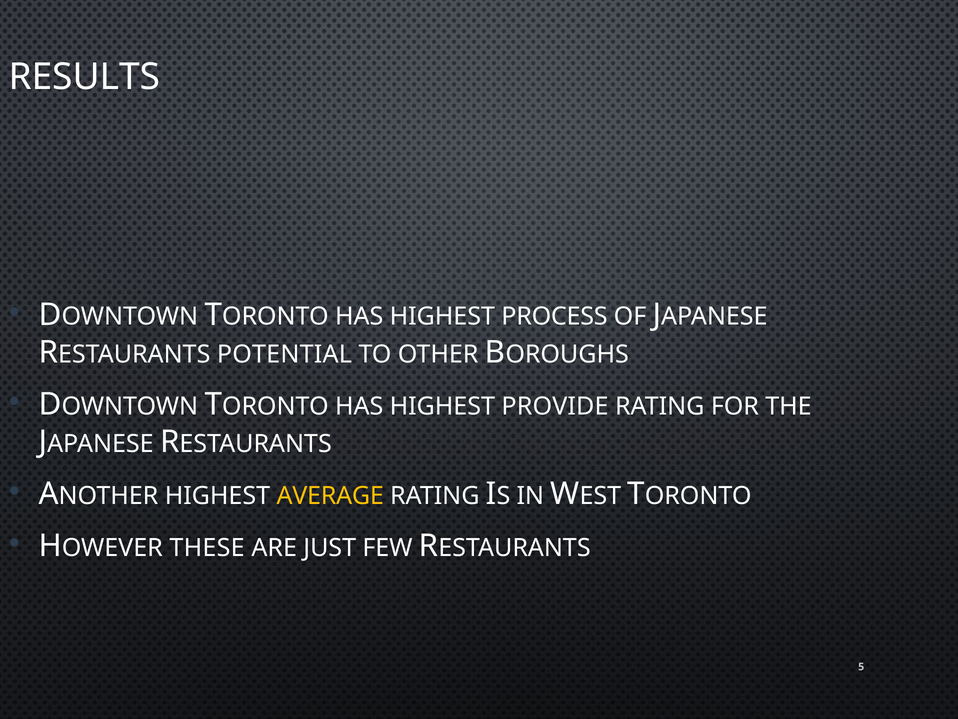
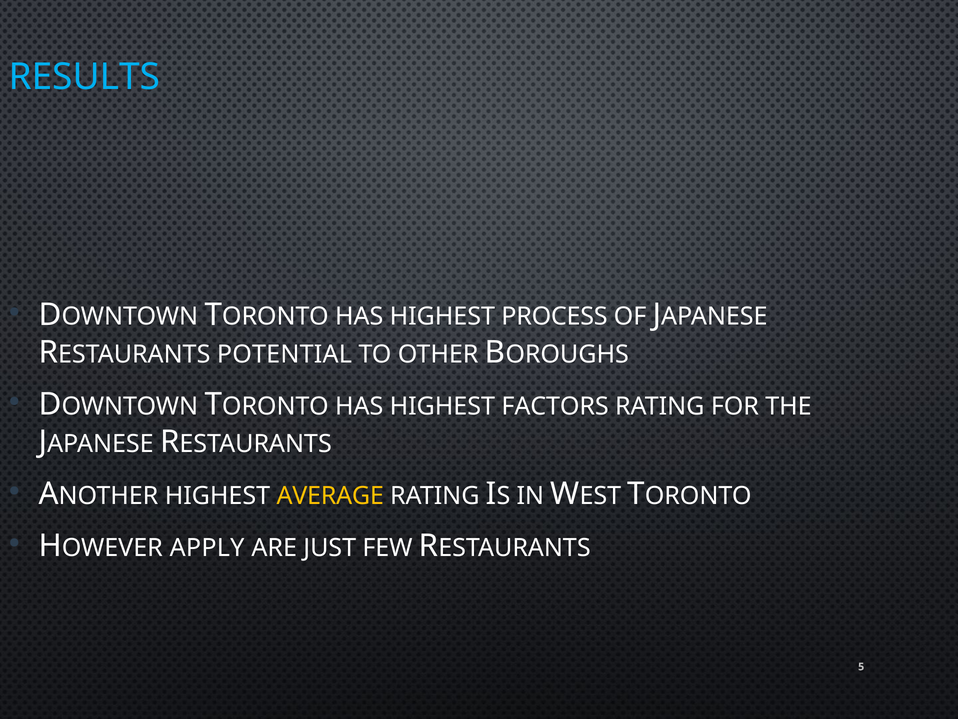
RESULTS colour: white -> light blue (84, 77)
PROVIDE: PROVIDE -> FACTORS (555, 406)
THESE: THESE -> APPLY (207, 547)
